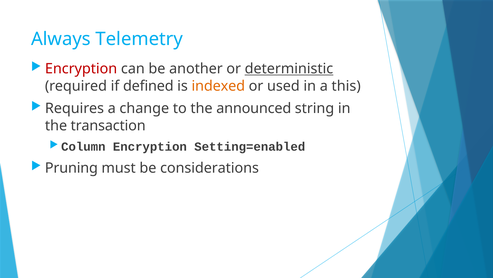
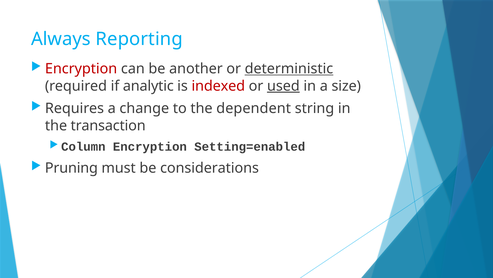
Telemetry: Telemetry -> Reporting (139, 39)
defined: defined -> analytic (148, 86)
indexed colour: orange -> red (218, 86)
used underline: none -> present (283, 86)
this: this -> size (346, 86)
announced: announced -> dependent (254, 108)
